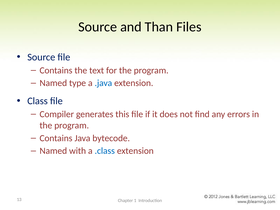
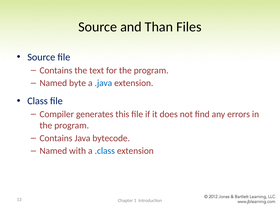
type: type -> byte (78, 83)
